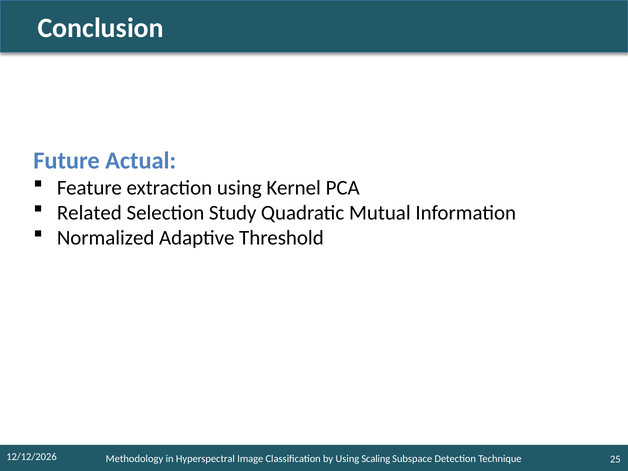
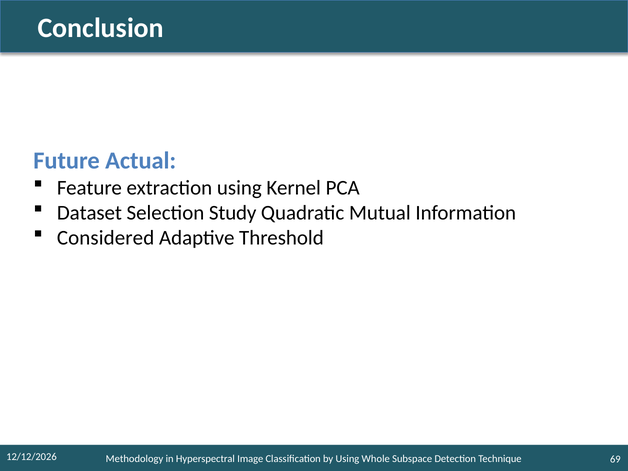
Related: Related -> Dataset (89, 213)
Normalized: Normalized -> Considered (106, 238)
25: 25 -> 69 (615, 459)
Scaling: Scaling -> Whole (376, 459)
